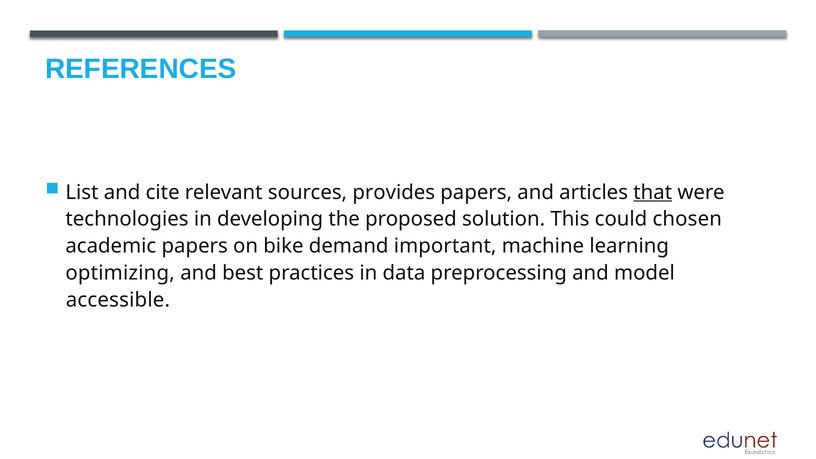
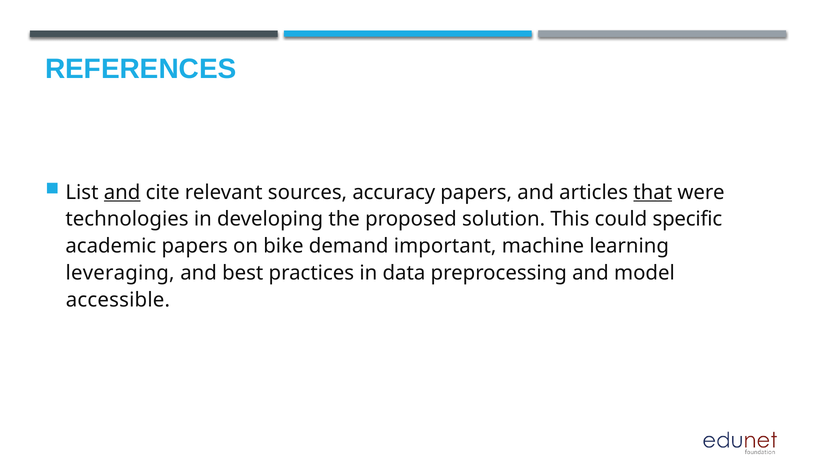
and underline: none -> present (122, 192)
provides: provides -> accuracy (394, 192)
chosen: chosen -> specific (687, 219)
optimizing: optimizing -> leveraging (120, 273)
